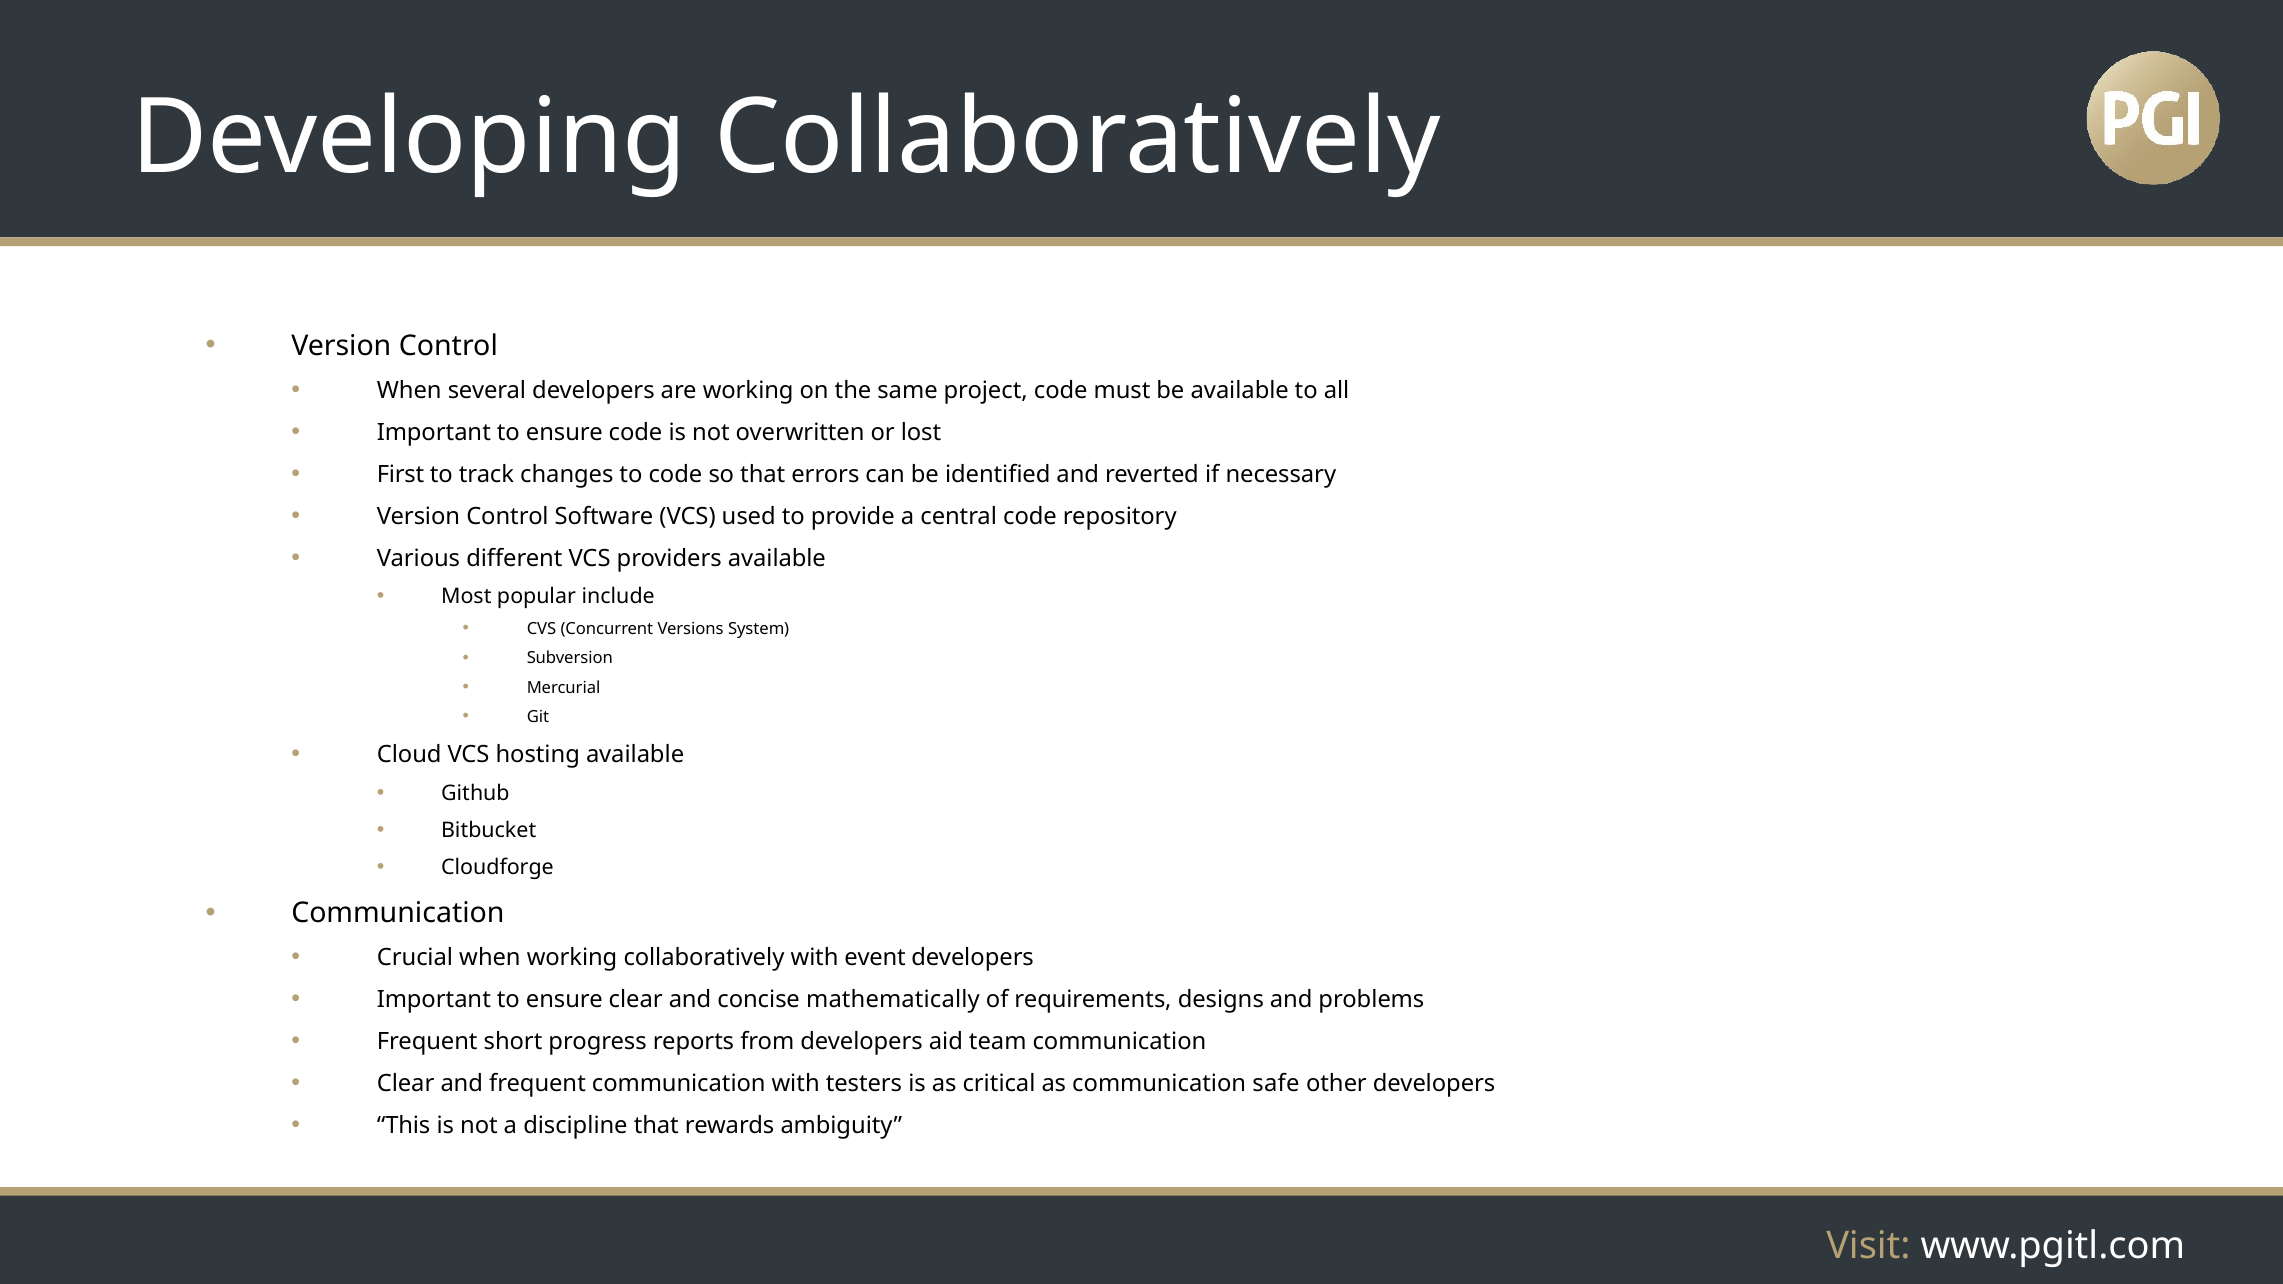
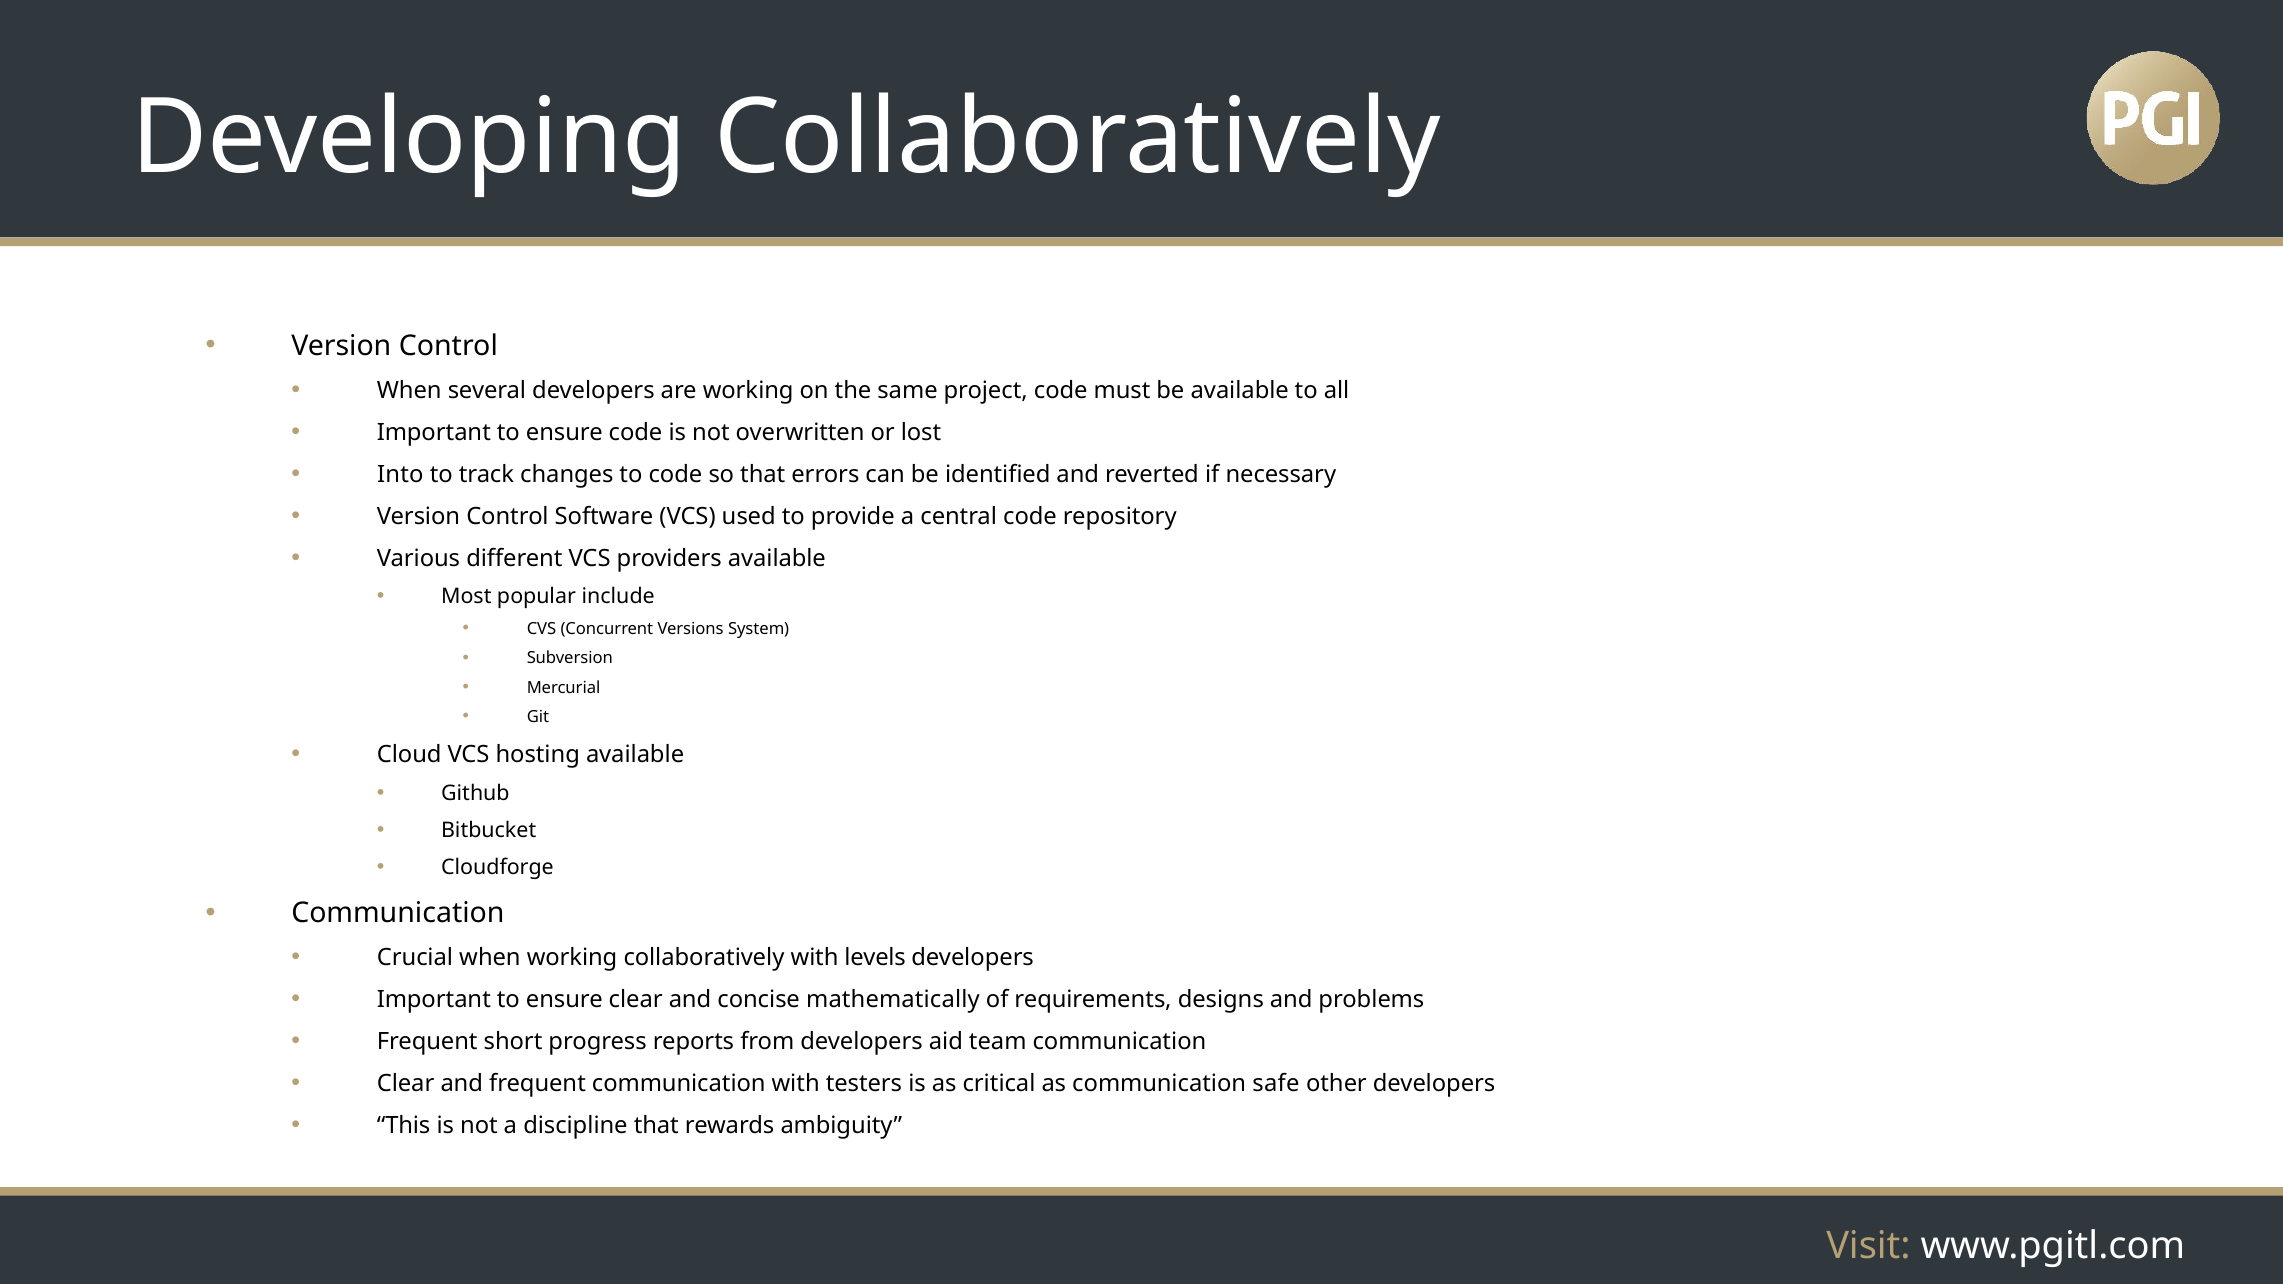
First: First -> Into (400, 474)
event: event -> levels (875, 958)
